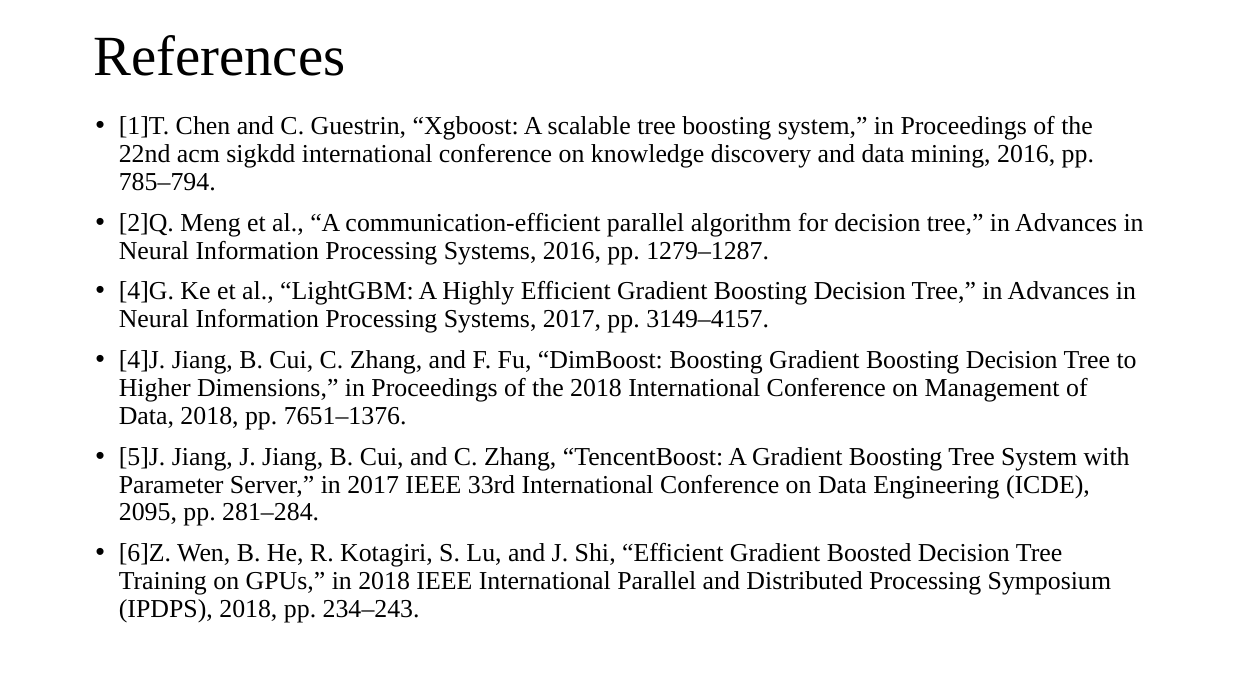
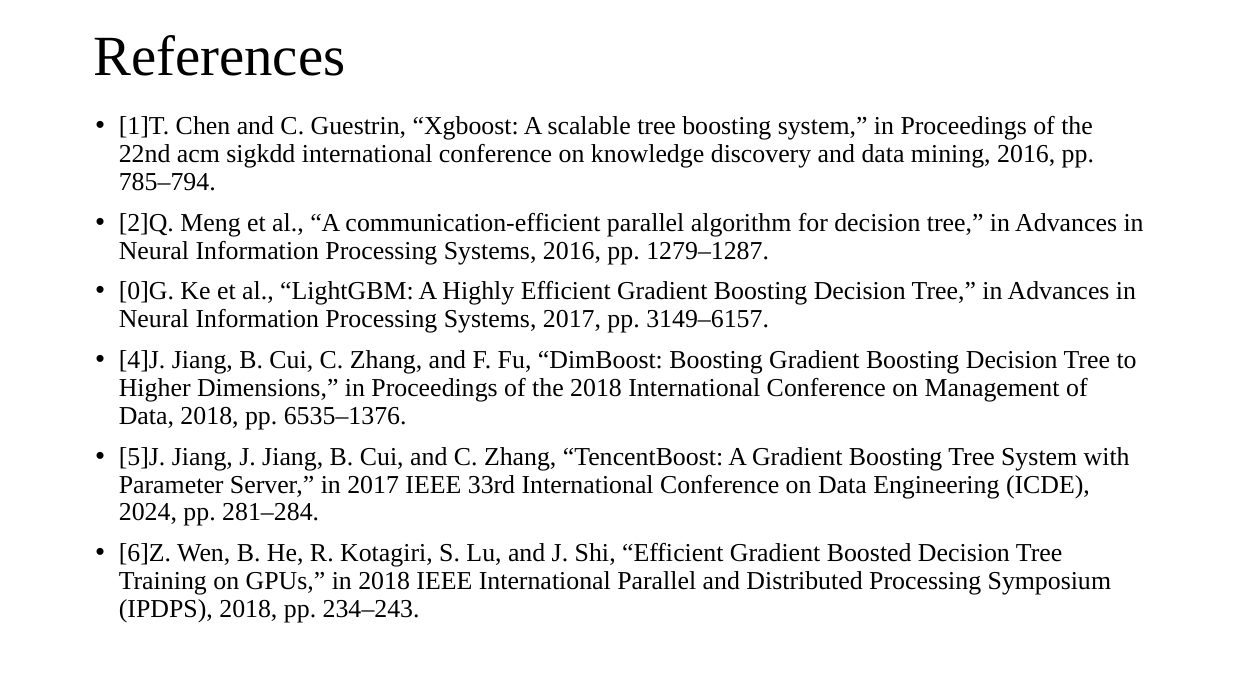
4]G: 4]G -> 0]G (146, 291)
3149–4157: 3149–4157 -> 3149–6157 (708, 319)
7651–1376: 7651–1376 -> 6535–1376 (345, 416)
2095: 2095 -> 2024 (148, 512)
